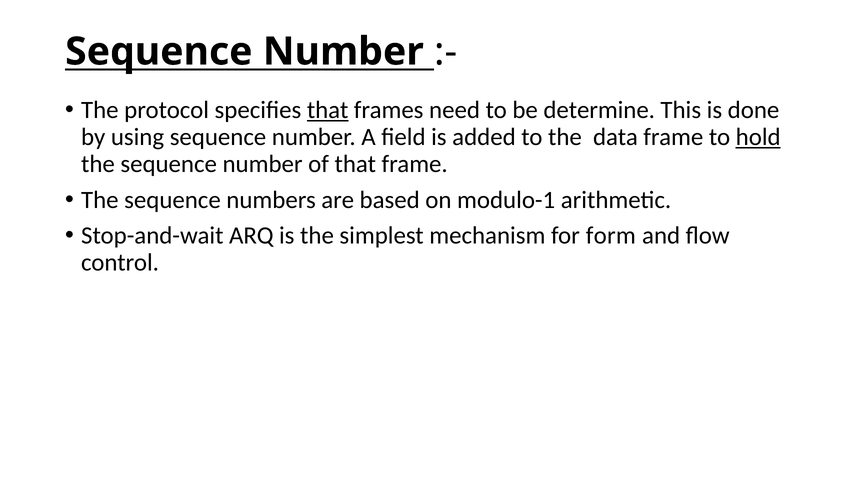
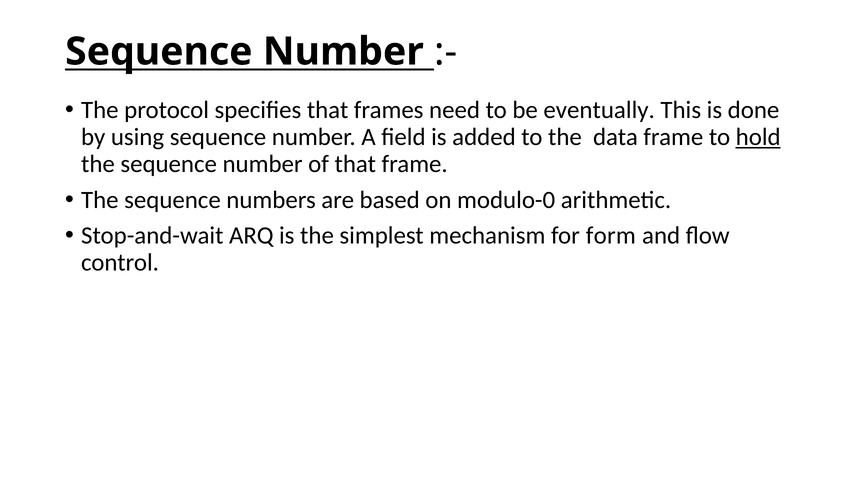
that underline: present -> none (328, 110)
determine: determine -> eventually (599, 110)
modulo-1: modulo-1 -> modulo-0 (506, 200)
